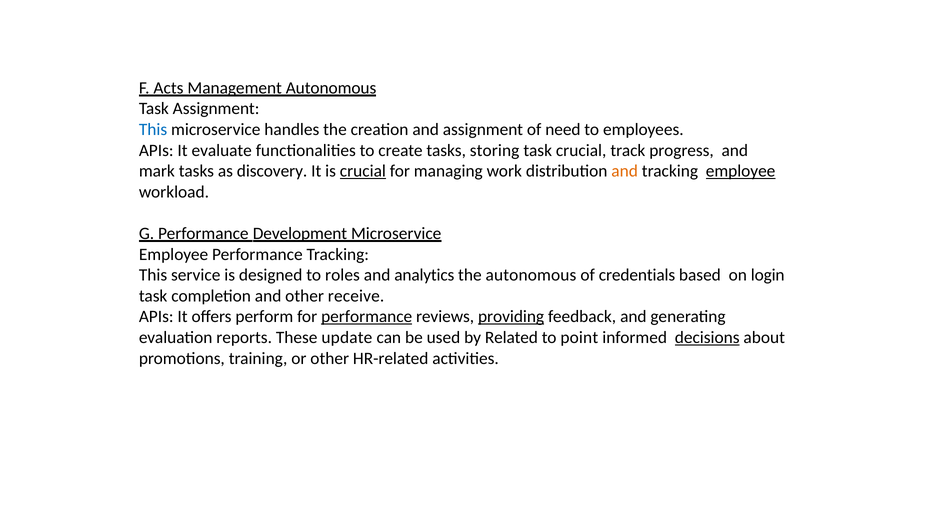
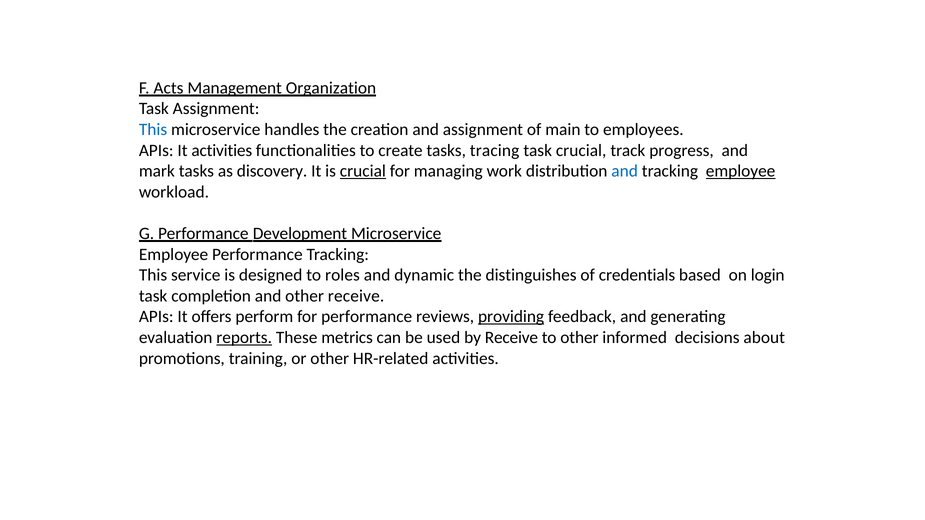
Management Autonomous: Autonomous -> Organization (331, 88)
need: need -> main (563, 130)
It evaluate: evaluate -> activities (222, 150)
storing: storing -> tracing (495, 150)
and colour: orange -> blue (625, 171)
analytics: analytics -> dynamic (424, 275)
the autonomous: autonomous -> distinguishes (531, 275)
performance underline: present -> none (367, 317)
reports underline: none -> present (244, 338)
update: update -> metrics (347, 338)
by Related: Related -> Receive (511, 338)
to point: point -> other (579, 338)
decisions underline: present -> none (707, 338)
